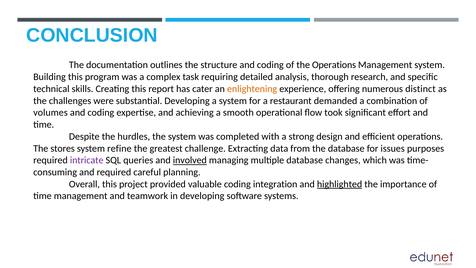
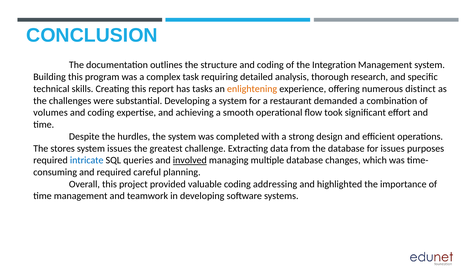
the Operations: Operations -> Integration (334, 65)
cater: cater -> tasks (202, 89)
system refine: refine -> issues (119, 148)
intricate colour: purple -> blue (87, 160)
integration: integration -> addressing (275, 184)
highlighted underline: present -> none (340, 184)
